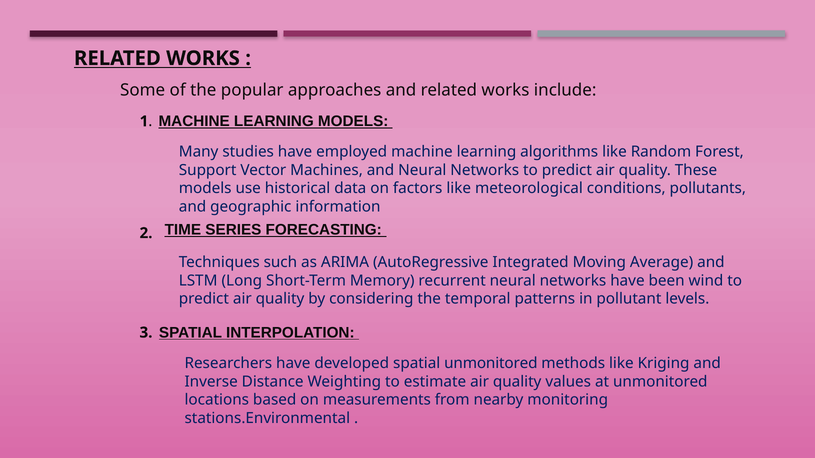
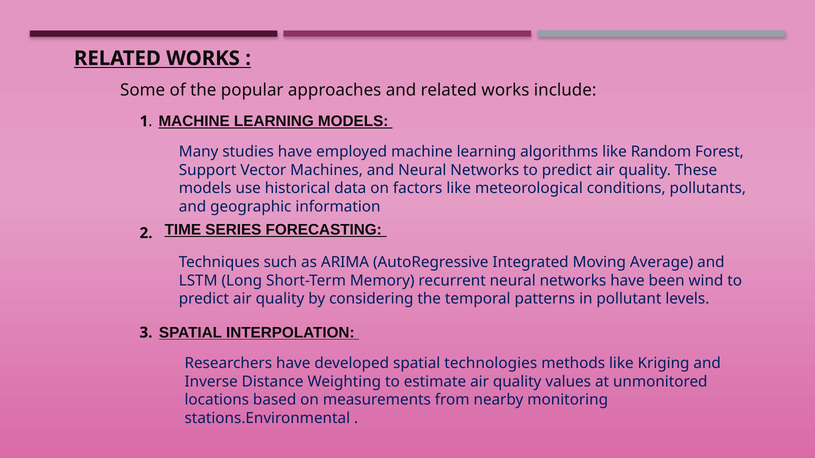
spatial unmonitored: unmonitored -> technologies (491, 364)
